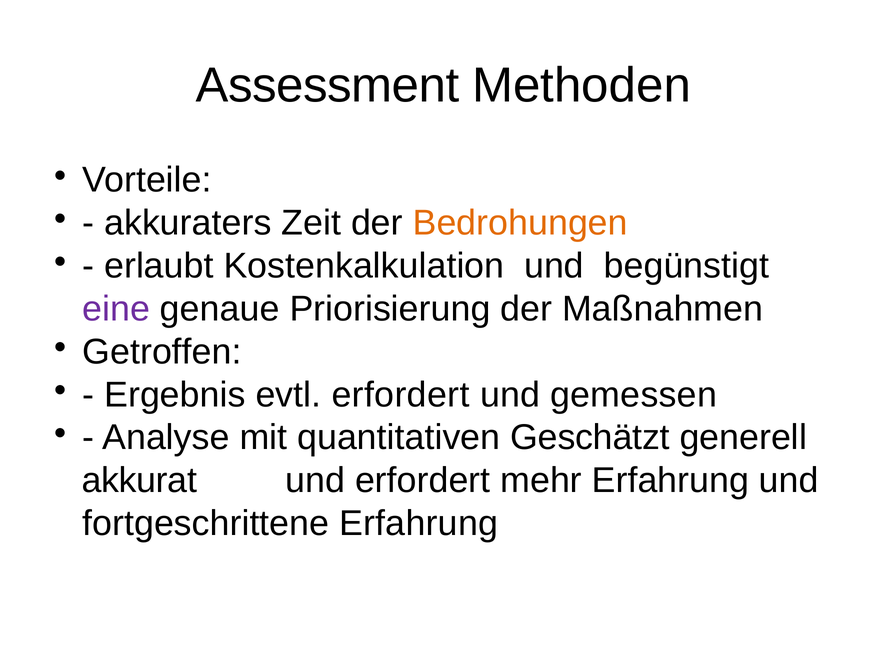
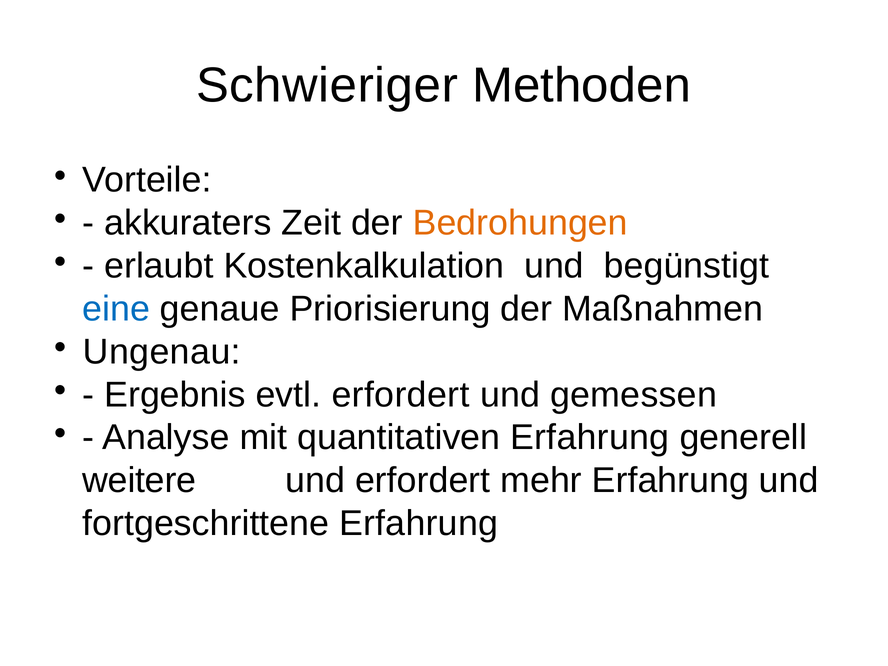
Assessment: Assessment -> Schwieriger (327, 85)
eine colour: purple -> blue (116, 309)
Getroffen: Getroffen -> Ungenau (162, 352)
quantitativen Geschätzt: Geschätzt -> Erfahrung (590, 438)
akkurat: akkurat -> weitere (139, 481)
